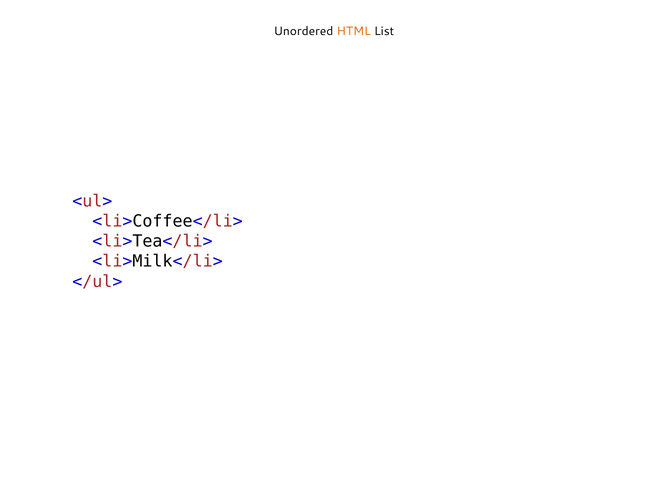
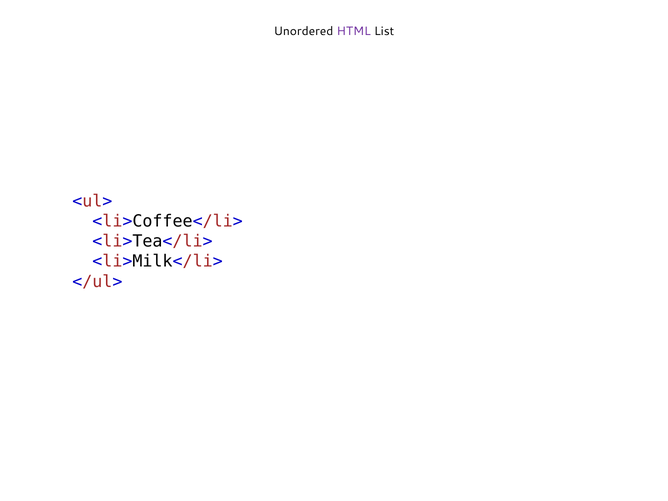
HTML colour: orange -> purple (354, 31)
